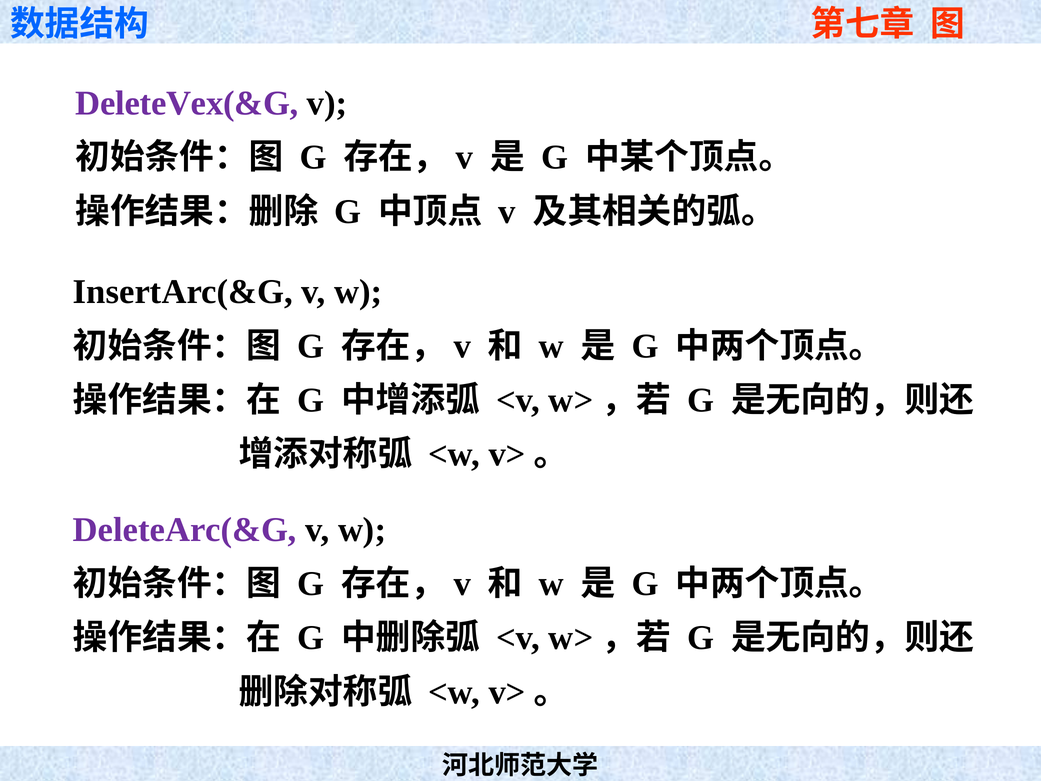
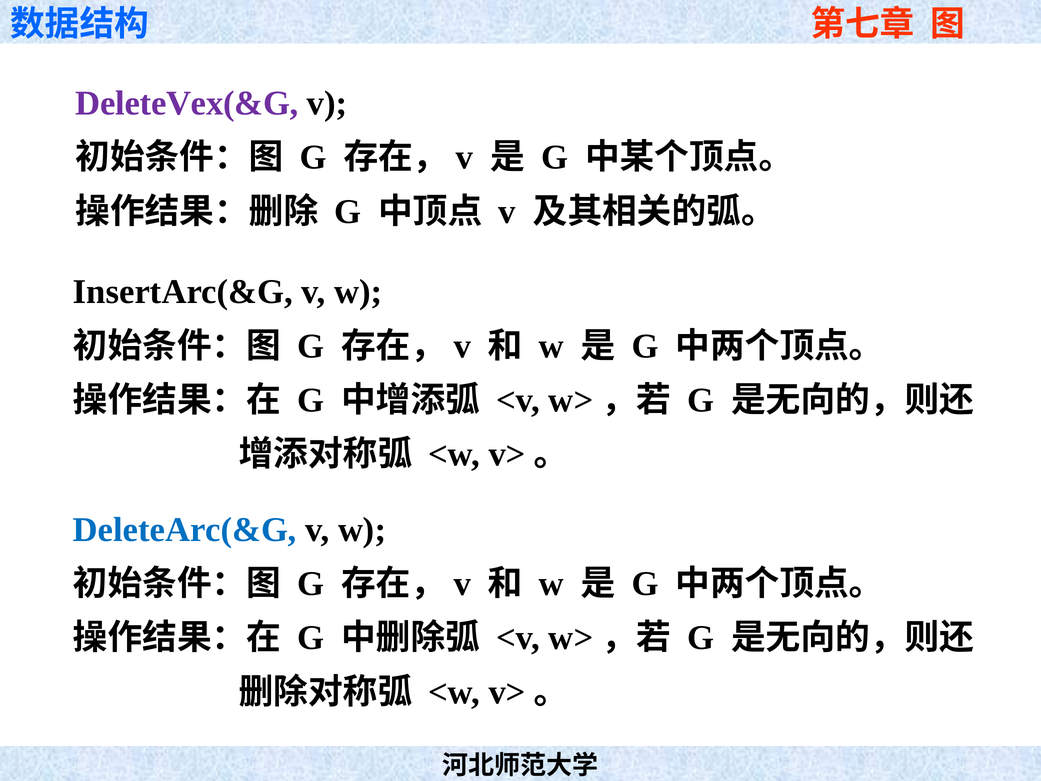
DeleteArc(&G colour: purple -> blue (185, 530)
